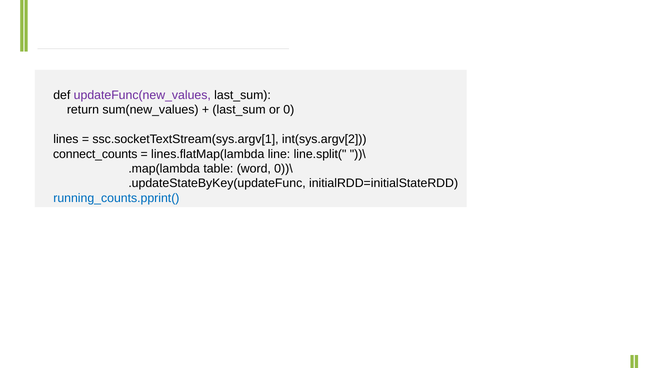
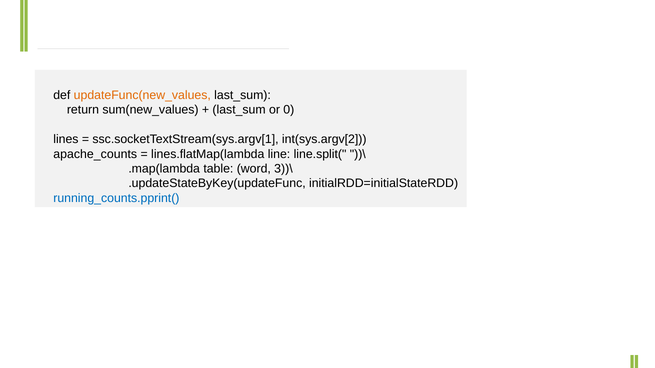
updateFunc(new_values colour: purple -> orange (142, 95)
connect_counts: connect_counts -> apache_counts (95, 154)
0))\: 0))\ -> 3))\ (283, 169)
